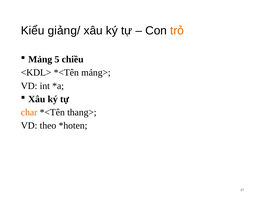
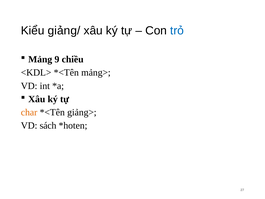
trỏ colour: orange -> blue (177, 31)
5: 5 -> 9 (57, 59)
thang>: thang> -> giảng> (82, 112)
theo: theo -> sách (48, 125)
